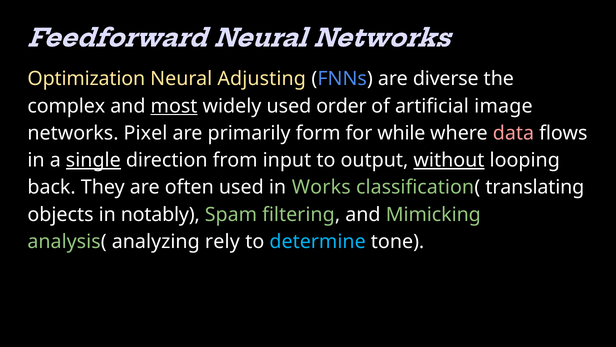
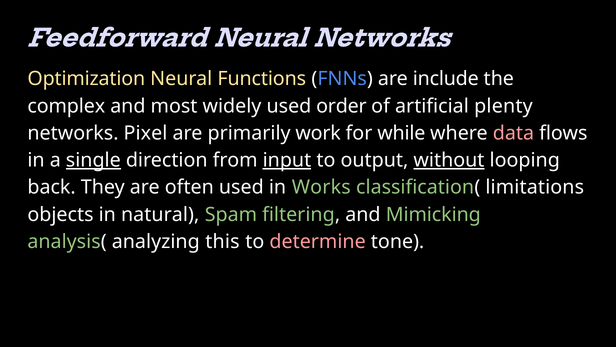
Adjusting: Adjusting -> Functions (262, 79)
diverse: diverse -> include (446, 79)
most underline: present -> none (174, 106)
image: image -> plenty (503, 106)
form: form -> work (318, 133)
input underline: none -> present (287, 160)
translating: translating -> limitations (535, 187)
notably: notably -> natural (160, 214)
rely: rely -> this (222, 241)
determine colour: light blue -> pink (318, 241)
